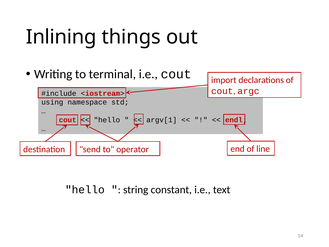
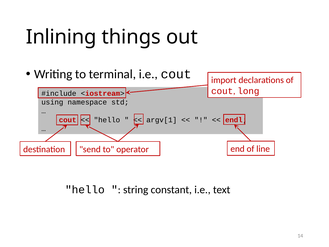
argc: argc -> long (248, 91)
